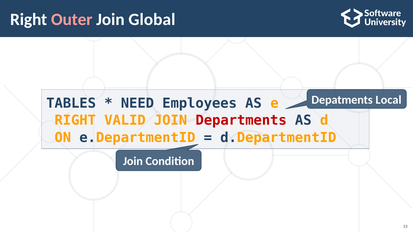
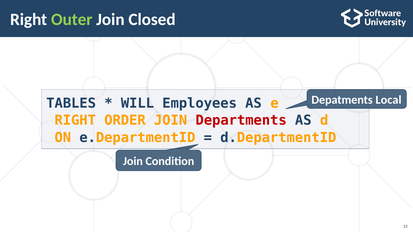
Outer colour: pink -> light green (72, 20)
Global: Global -> Closed (152, 20)
NEED: NEED -> WILL (137, 103)
VALID: VALID -> ORDER (125, 121)
